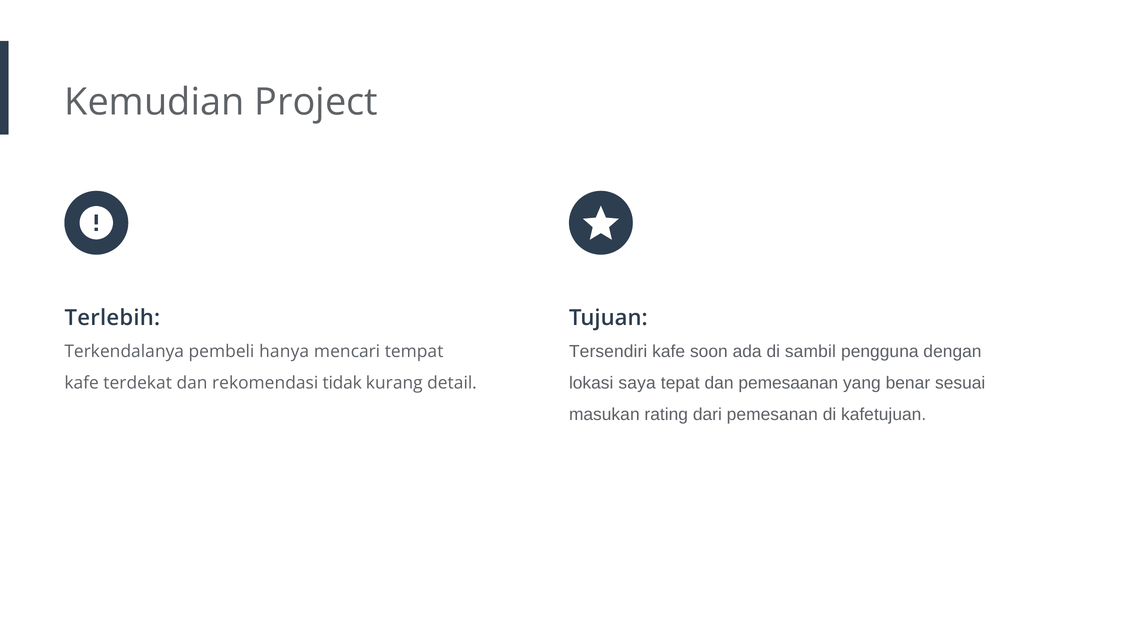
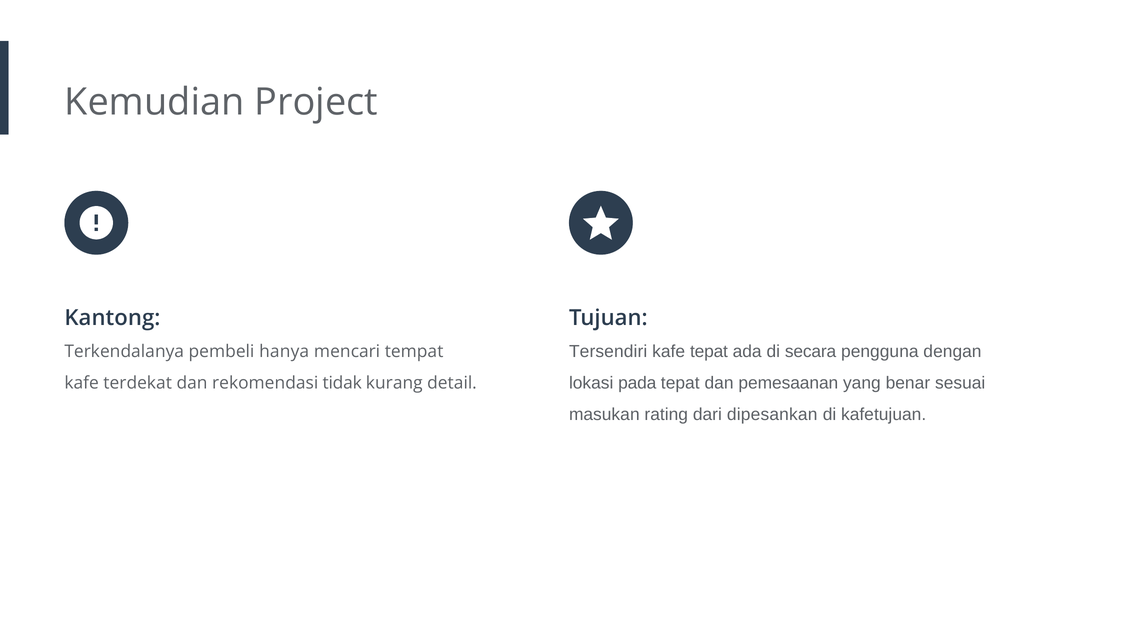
Terlebih: Terlebih -> Kantong (112, 318)
kafe soon: soon -> tepat (709, 352)
sambil: sambil -> secara (811, 352)
saya: saya -> pada (637, 383)
pemesanan: pemesanan -> dipesankan (772, 414)
